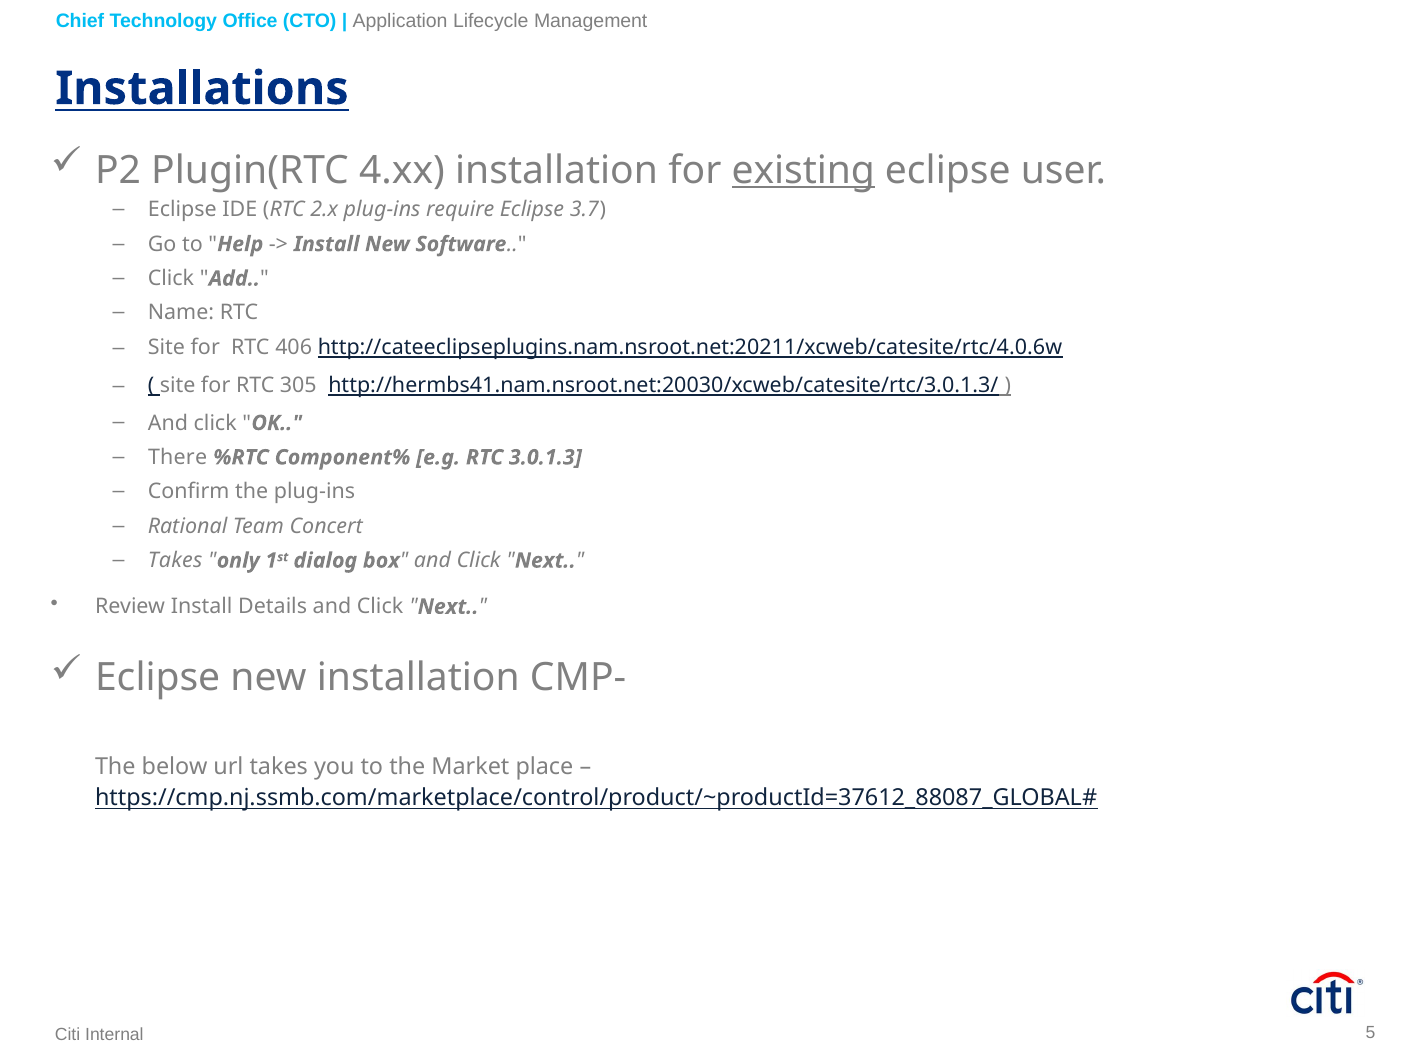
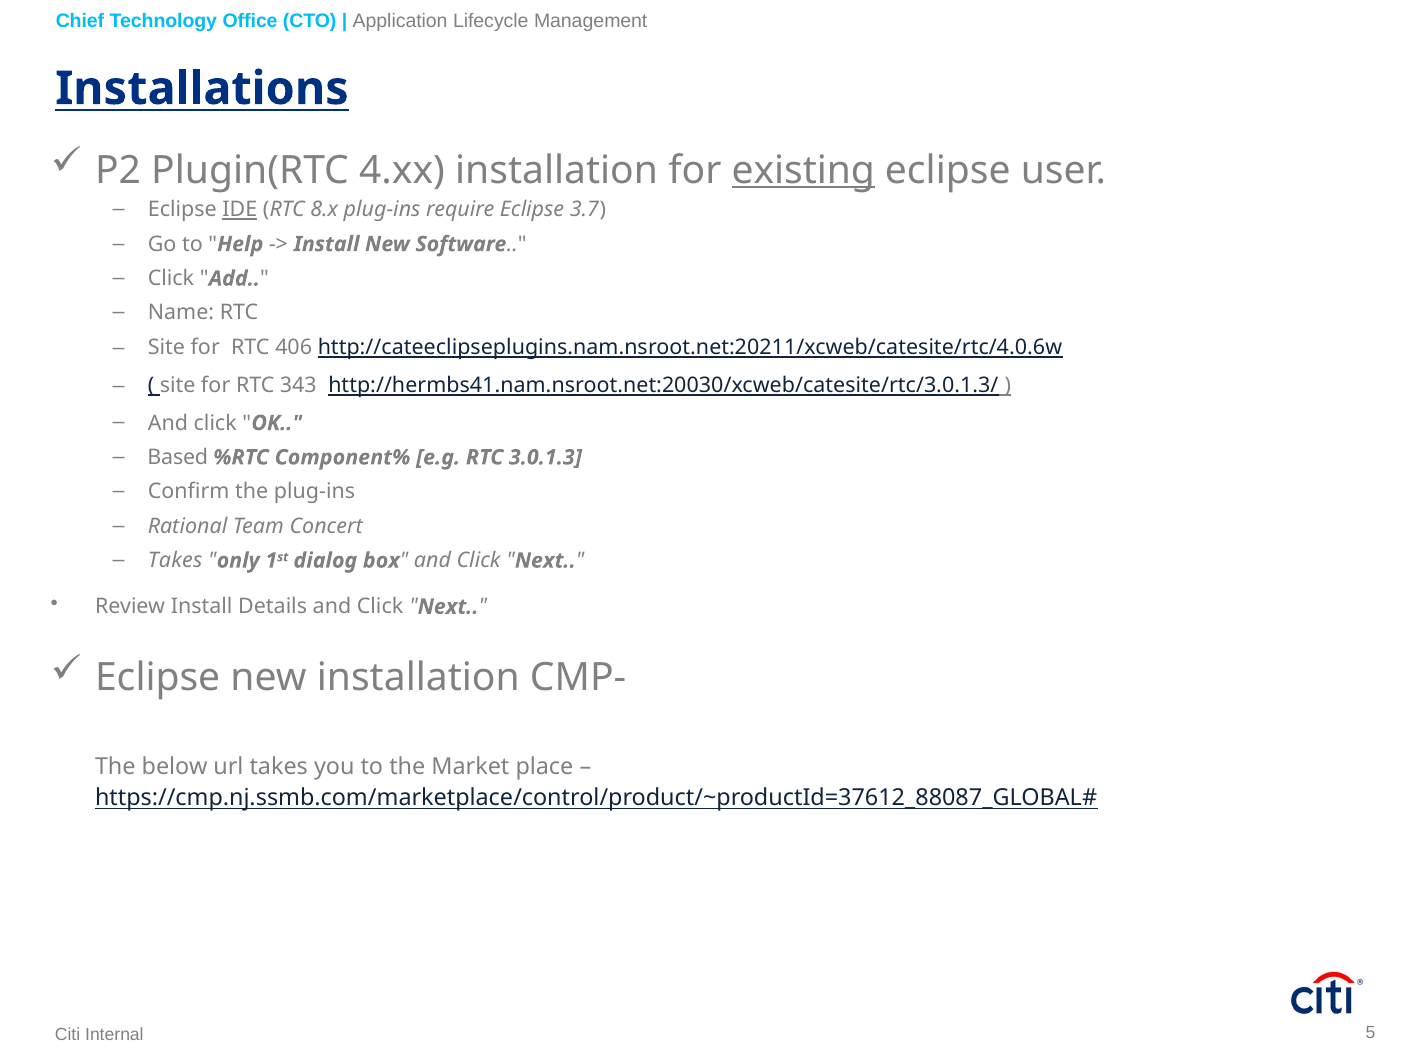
IDE underline: none -> present (240, 210)
2.x: 2.x -> 8.x (324, 210)
305: 305 -> 343 (298, 385)
There: There -> Based (178, 457)
